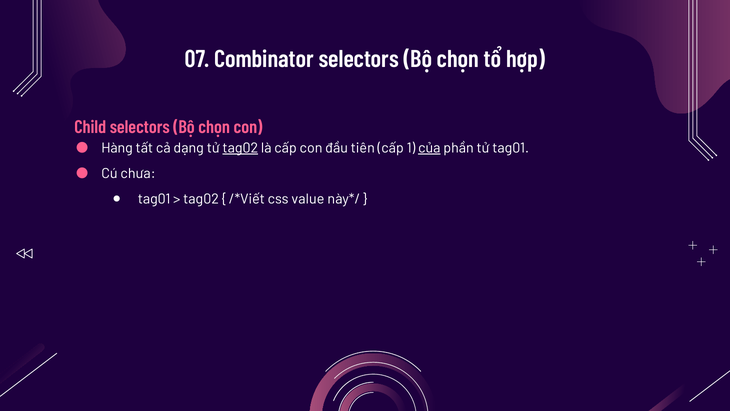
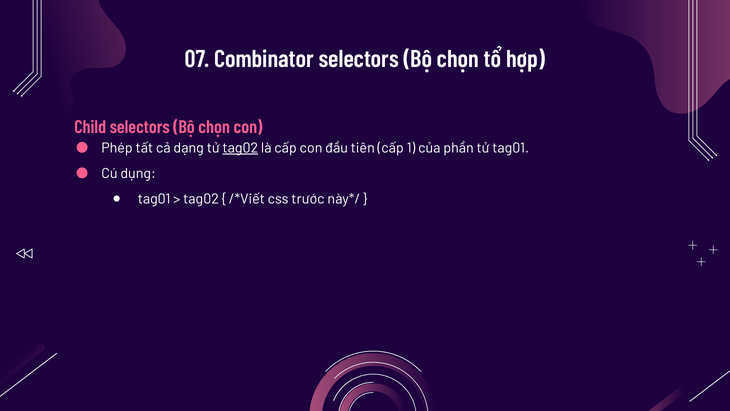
Hàng: Hàng -> Phép (117, 148)
của underline: present -> none (429, 148)
chưa: chưa -> dụng (138, 173)
value: value -> trước (308, 199)
